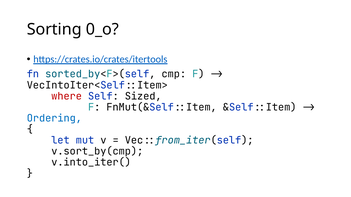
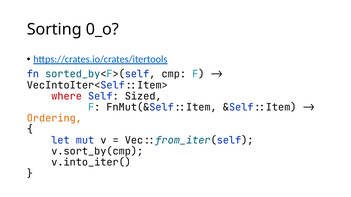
Ordering colour: blue -> orange (54, 118)
